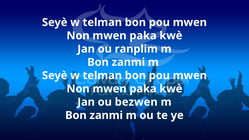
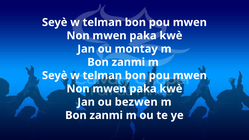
ranplim: ranplim -> montay (136, 49)
